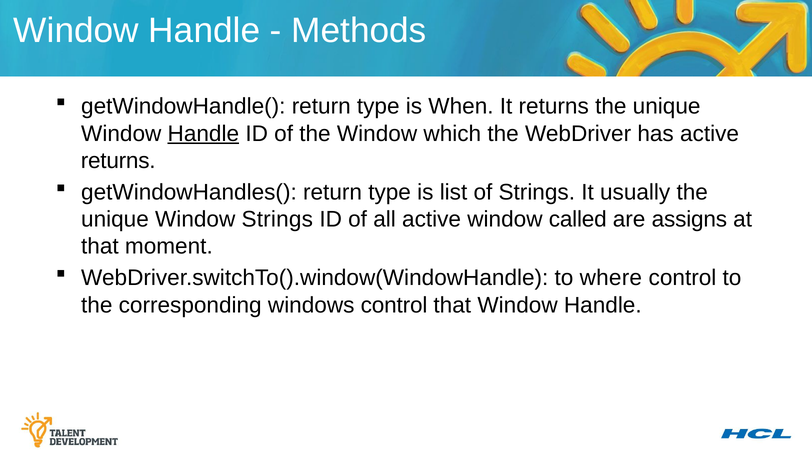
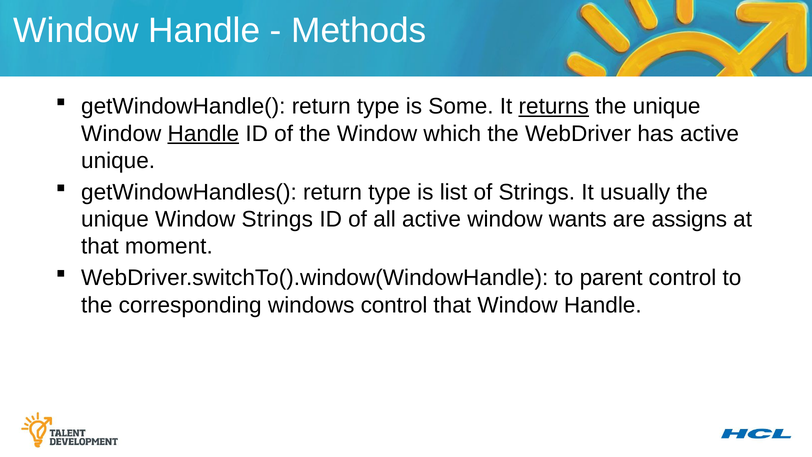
When: When -> Some (461, 106)
returns underline: none -> present (554, 106)
returns: returns -> unique (118, 161)
called: called -> wants (578, 219)
where: where -> parent (611, 278)
